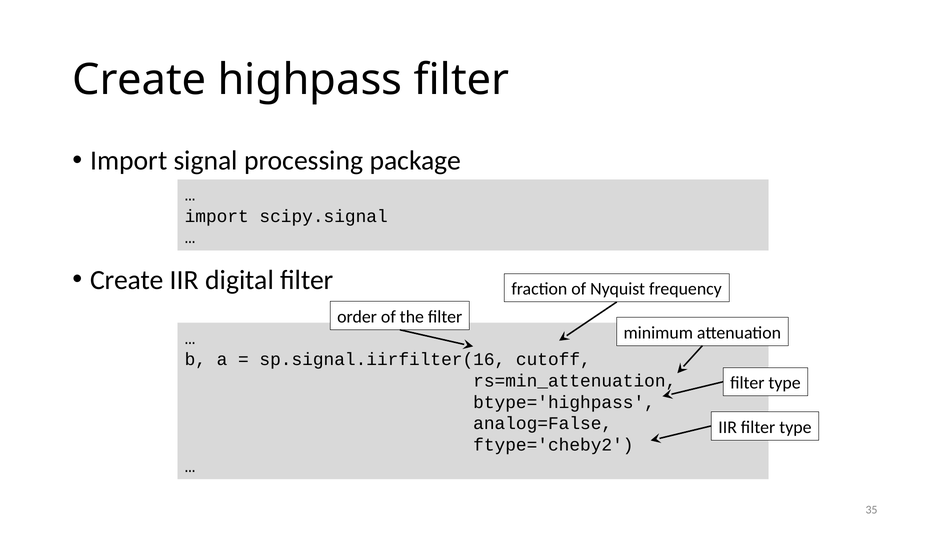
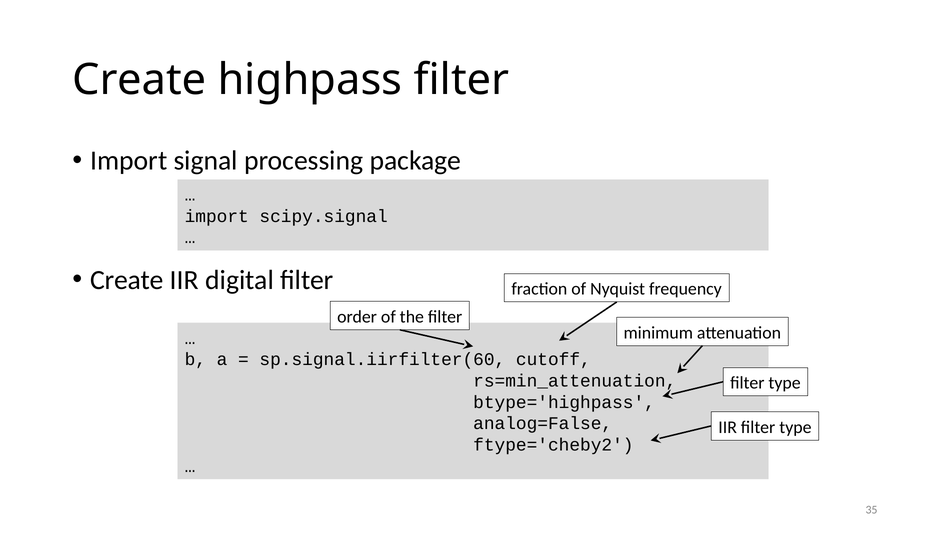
sp.signal.iirfilter(16: sp.signal.iirfilter(16 -> sp.signal.iirfilter(60 (382, 360)
